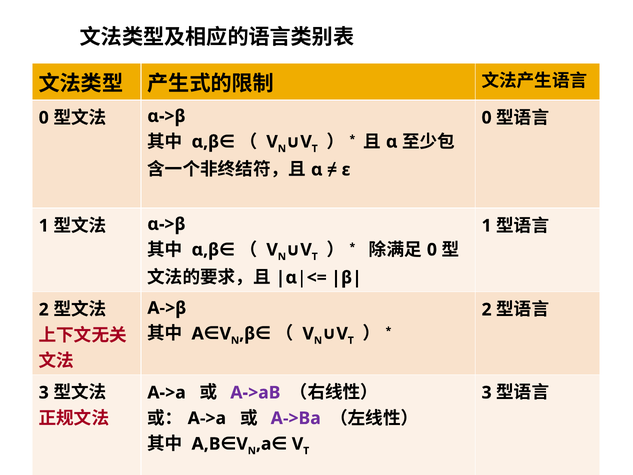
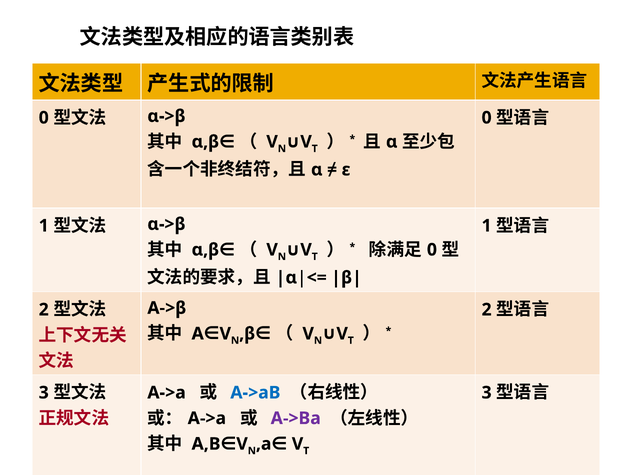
A->aB colour: purple -> blue (255, 392)
